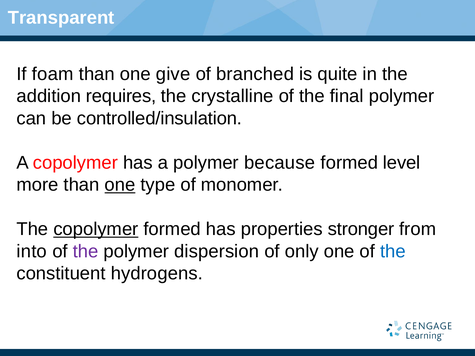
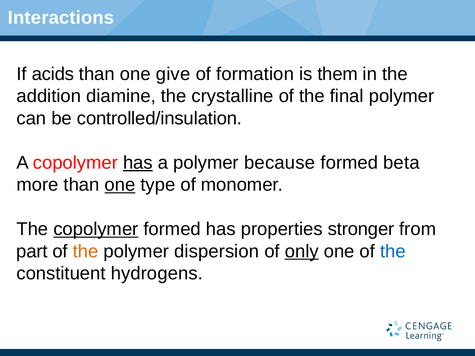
Transparent: Transparent -> Interactions (61, 18)
foam: foam -> acids (53, 74)
branched: branched -> formation (255, 74)
quite: quite -> them (338, 74)
requires: requires -> diamine (121, 96)
has underline: none -> present (138, 163)
level: level -> beta (401, 163)
into: into -> part (32, 252)
the colour: purple -> orange (86, 252)
only underline: none -> present (302, 252)
